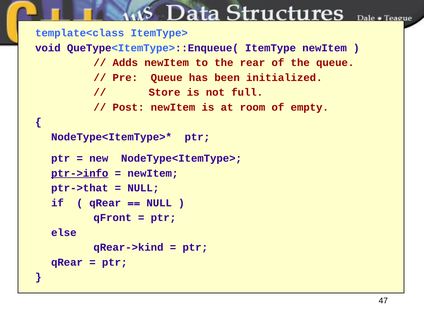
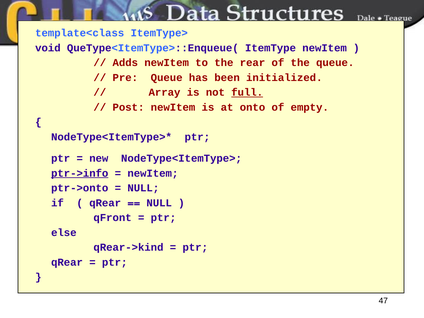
Store: Store -> Array (165, 92)
full underline: none -> present (247, 92)
room: room -> onto (252, 107)
ptr->that: ptr->that -> ptr->onto (80, 188)
